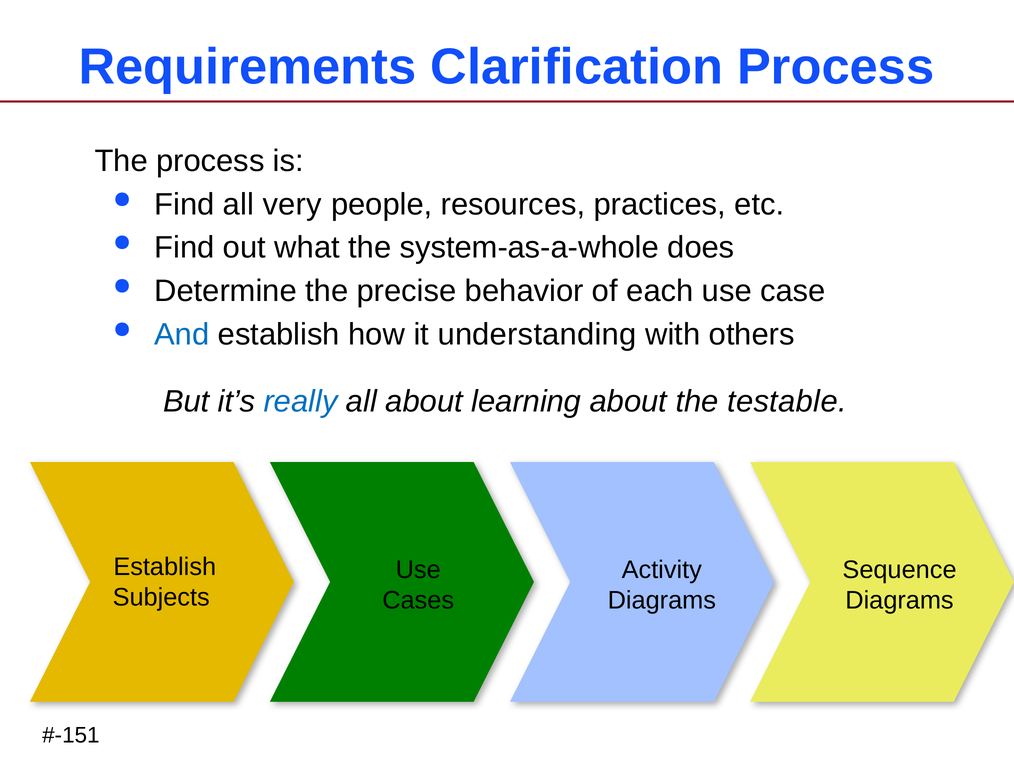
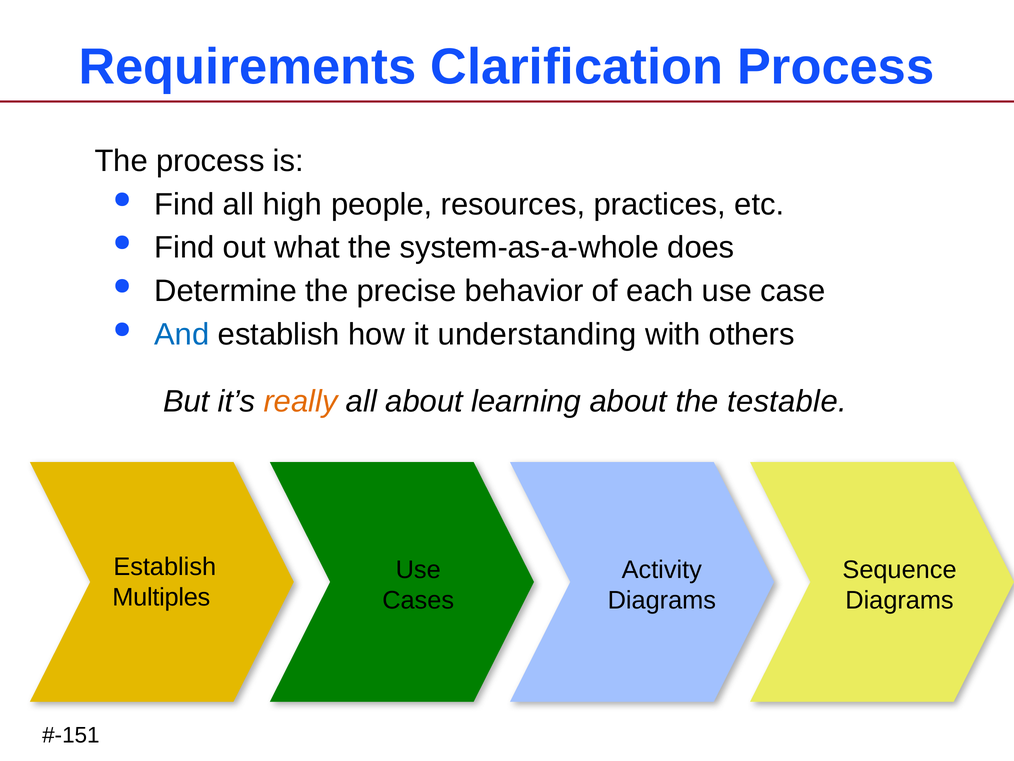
very: very -> high (292, 204)
really colour: blue -> orange (301, 401)
Subjects: Subjects -> Multiples (161, 597)
